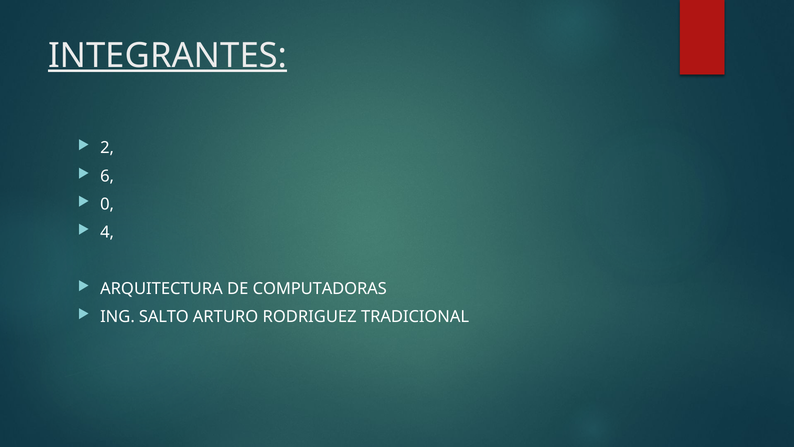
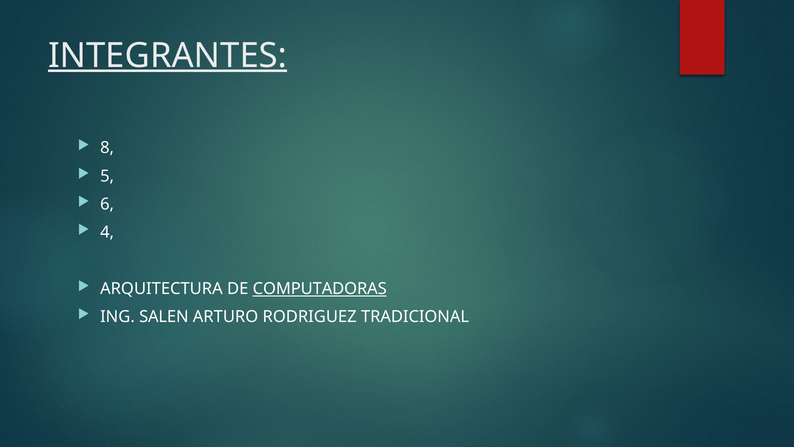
2: 2 -> 8 (107, 148)
6: 6 -> 5 (107, 176)
0: 0 -> 6 (107, 204)
COMPUTADORAS underline: none -> present (320, 288)
SALTO: SALTO -> SALEN (164, 317)
